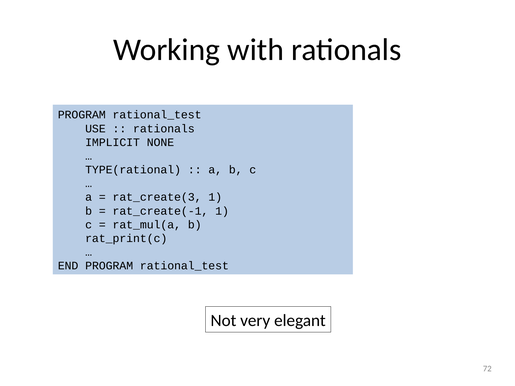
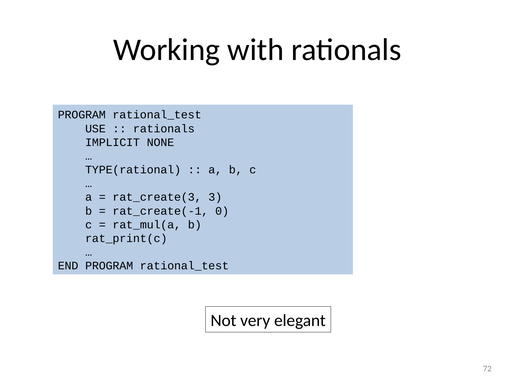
rat_create(3 1: 1 -> 3 (215, 197)
rat_create(-1 1: 1 -> 0 (222, 211)
